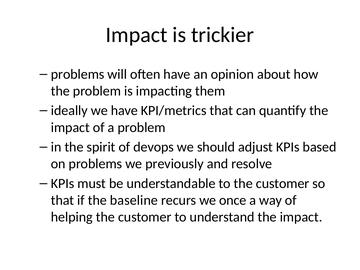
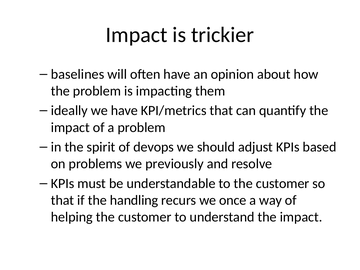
problems: problems -> baselines (78, 74)
baseline: baseline -> handling (134, 200)
